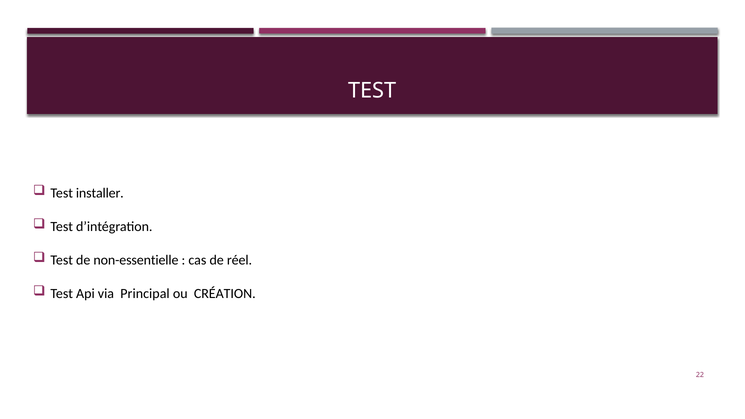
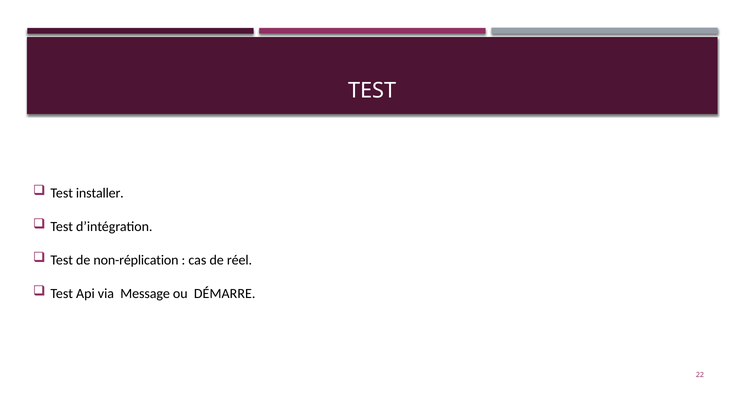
non-essentielle: non-essentielle -> non-réplication (136, 260)
Principal: Principal -> Message (145, 294)
CRÉATION: CRÉATION -> DÉMARRE (225, 294)
